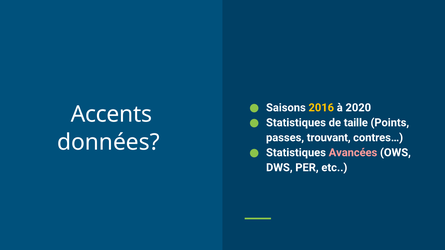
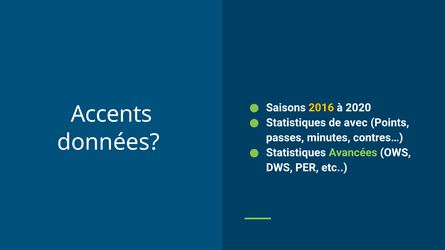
taille: taille -> avec (356, 123)
trouvant: trouvant -> minutes (329, 138)
Avancées colour: pink -> light green (353, 153)
